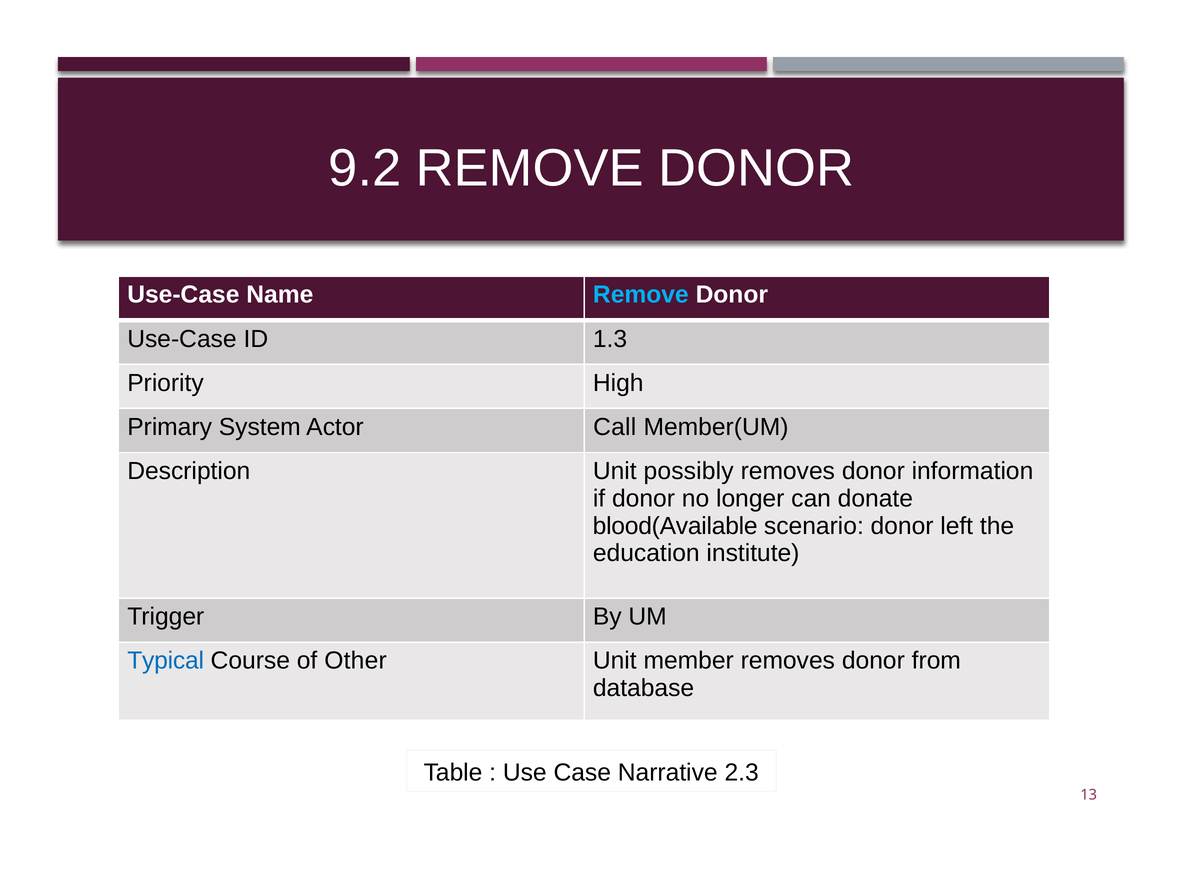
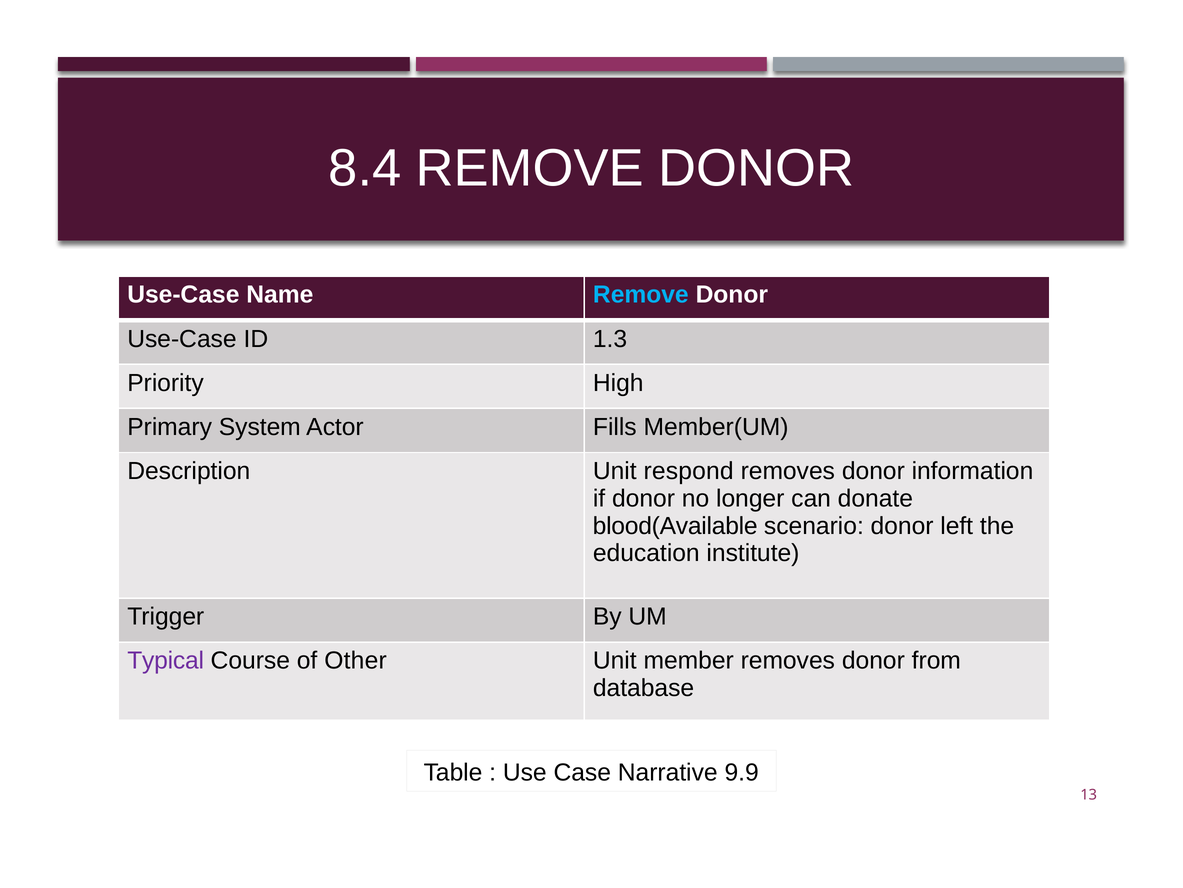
9.2: 9.2 -> 8.4 (365, 168)
Call: Call -> Fills (615, 427)
possibly: possibly -> respond (689, 471)
Typical colour: blue -> purple (166, 660)
2.3: 2.3 -> 9.9 (742, 772)
